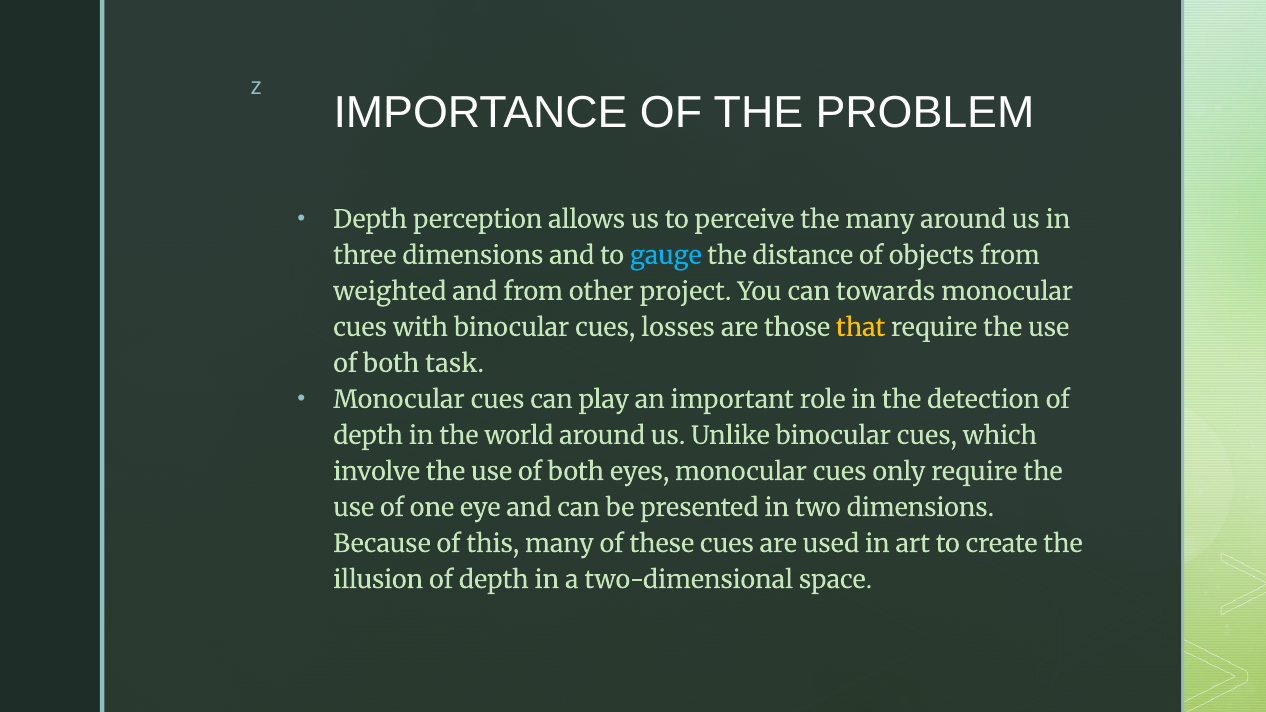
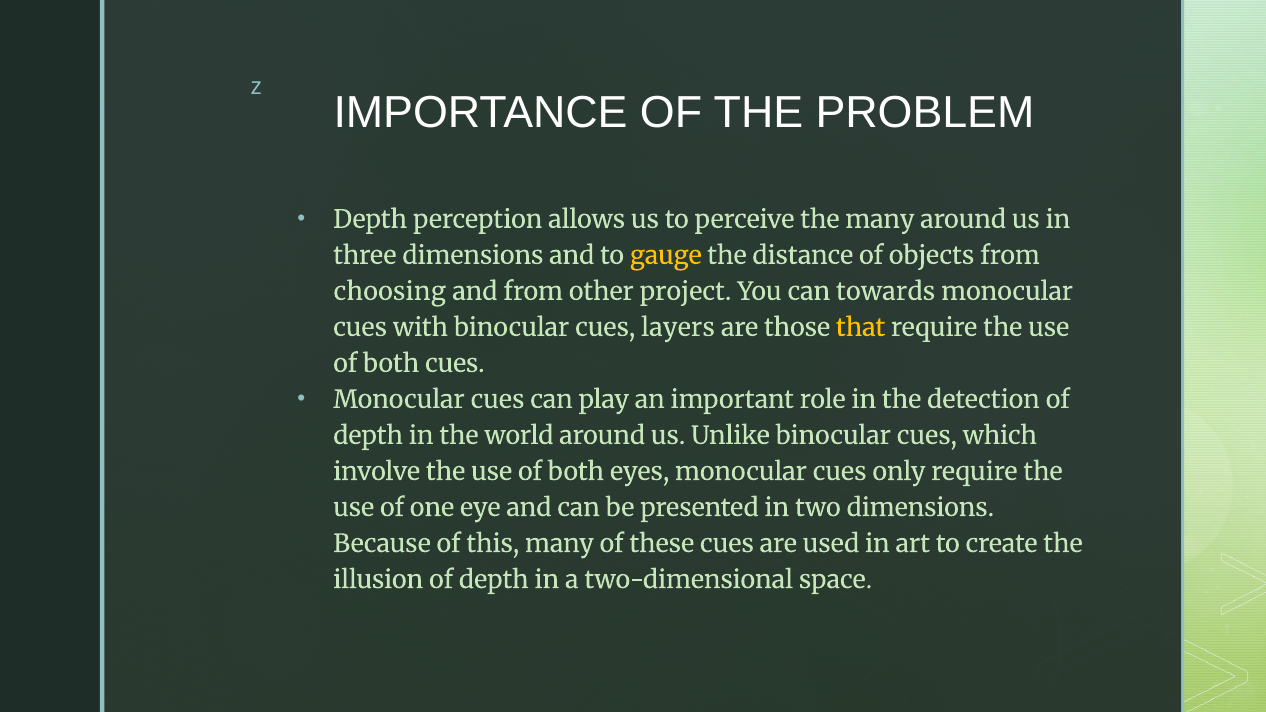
gauge colour: light blue -> yellow (666, 256)
weighted: weighted -> choosing (390, 292)
losses: losses -> layers (678, 328)
both task: task -> cues (455, 364)
